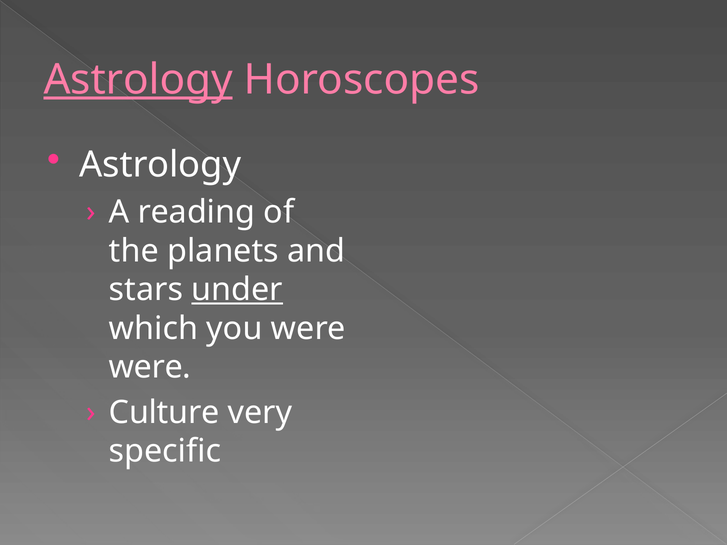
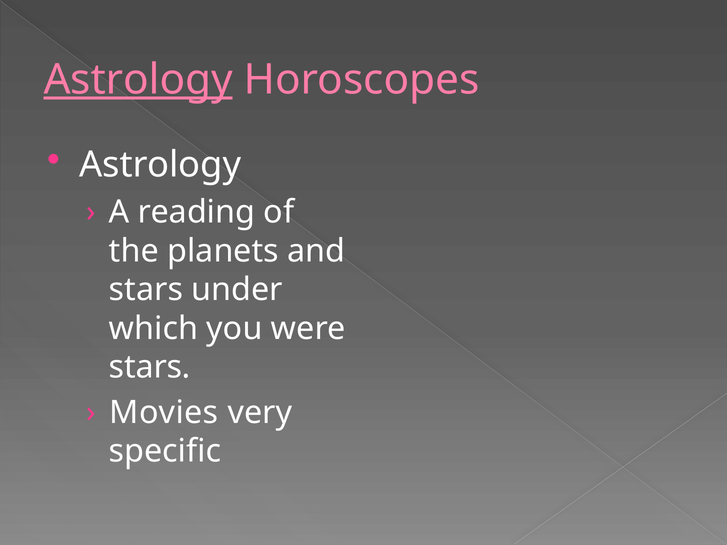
under underline: present -> none (237, 290)
were: were -> stars (150, 367)
Culture: Culture -> Movies (164, 413)
